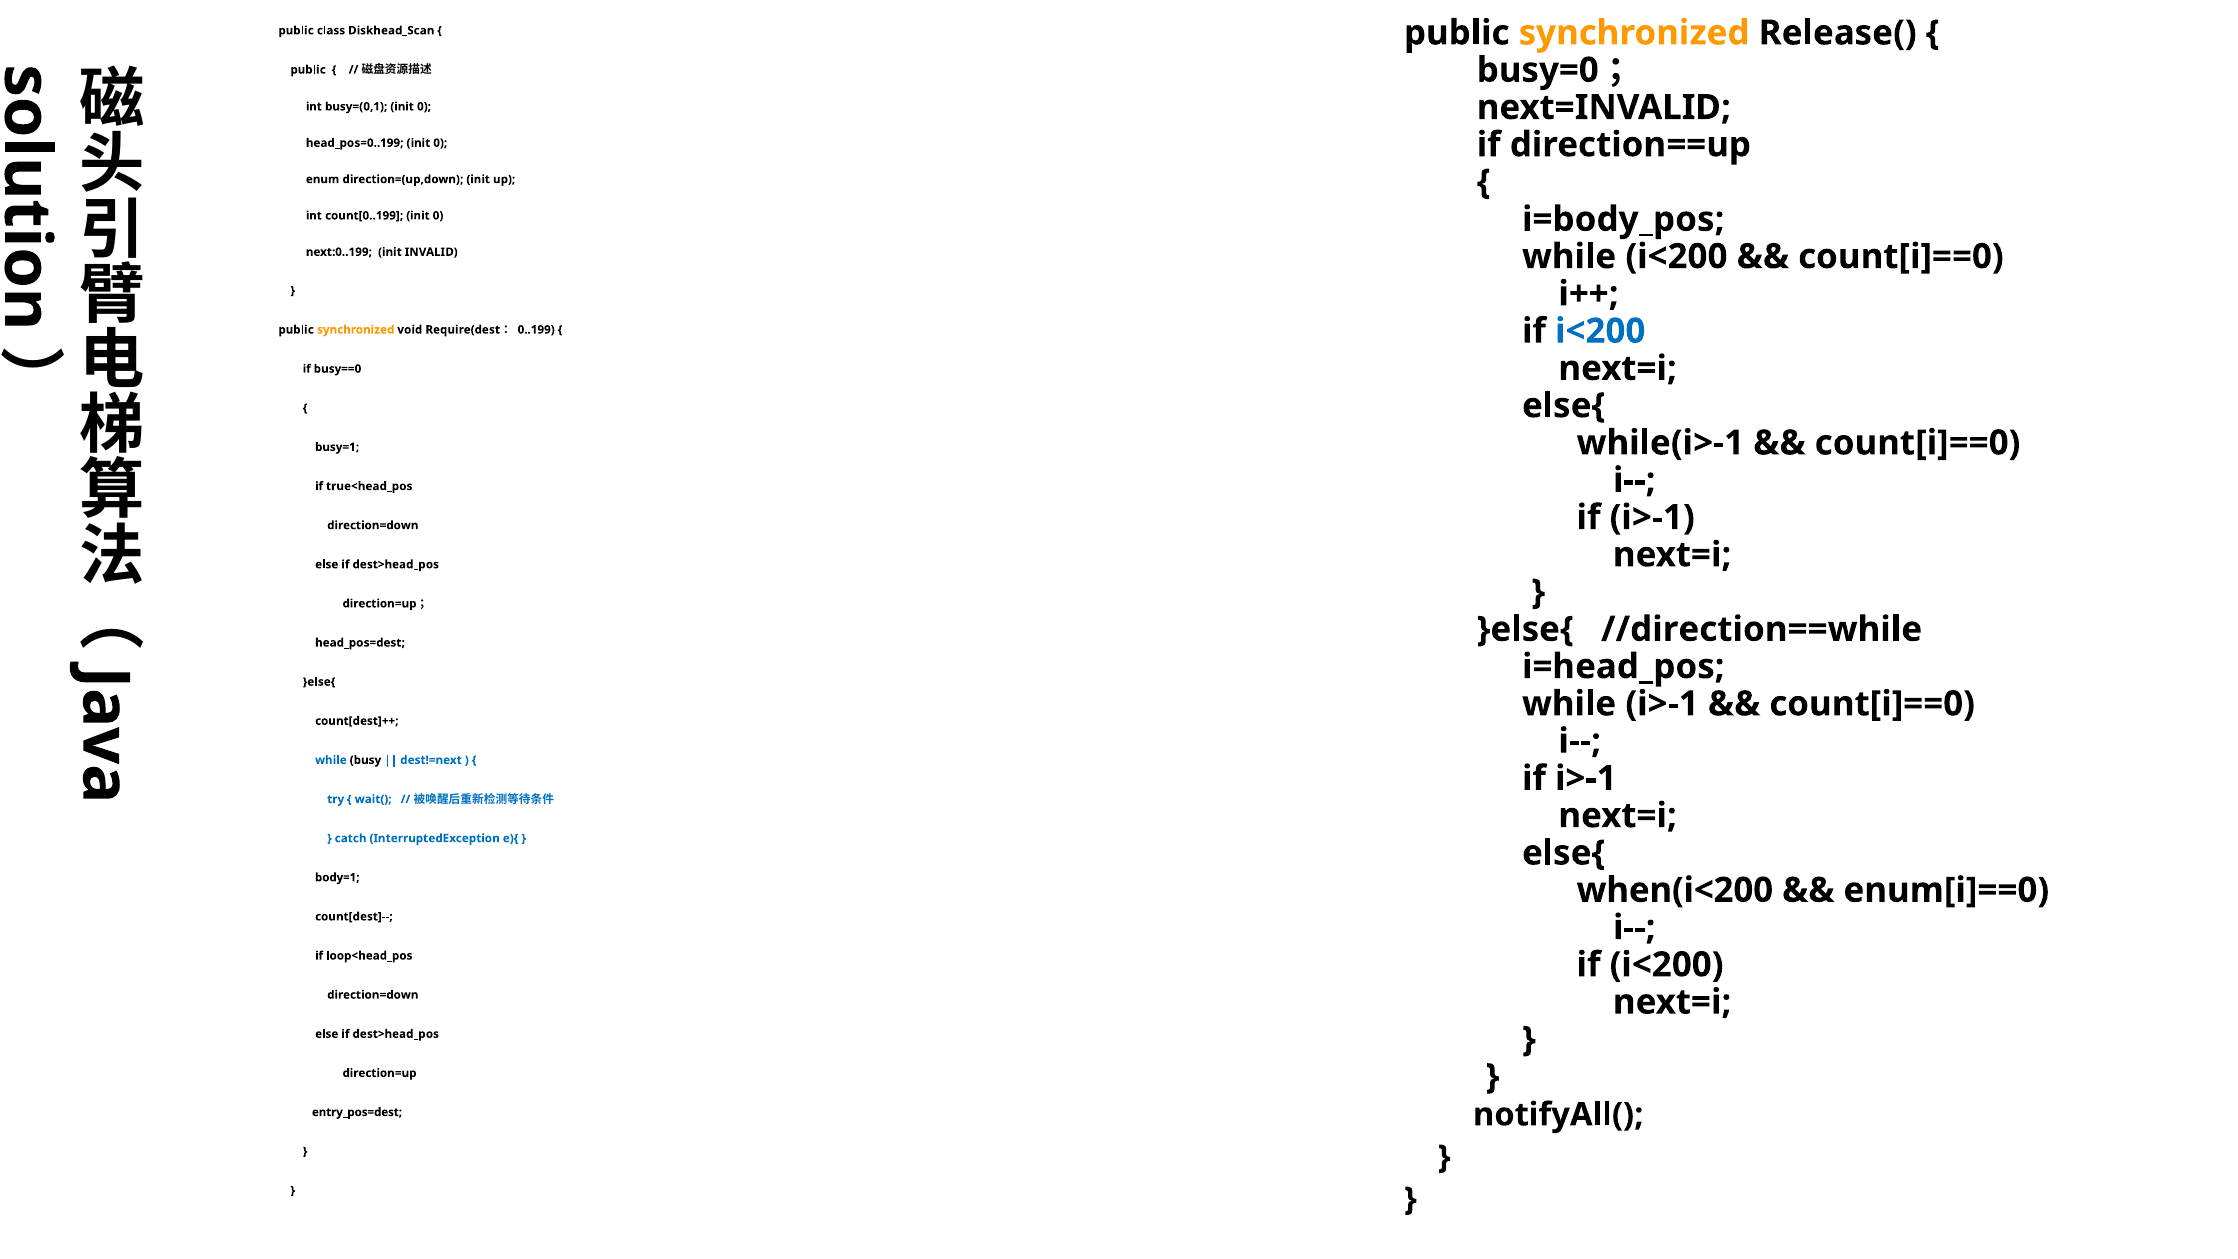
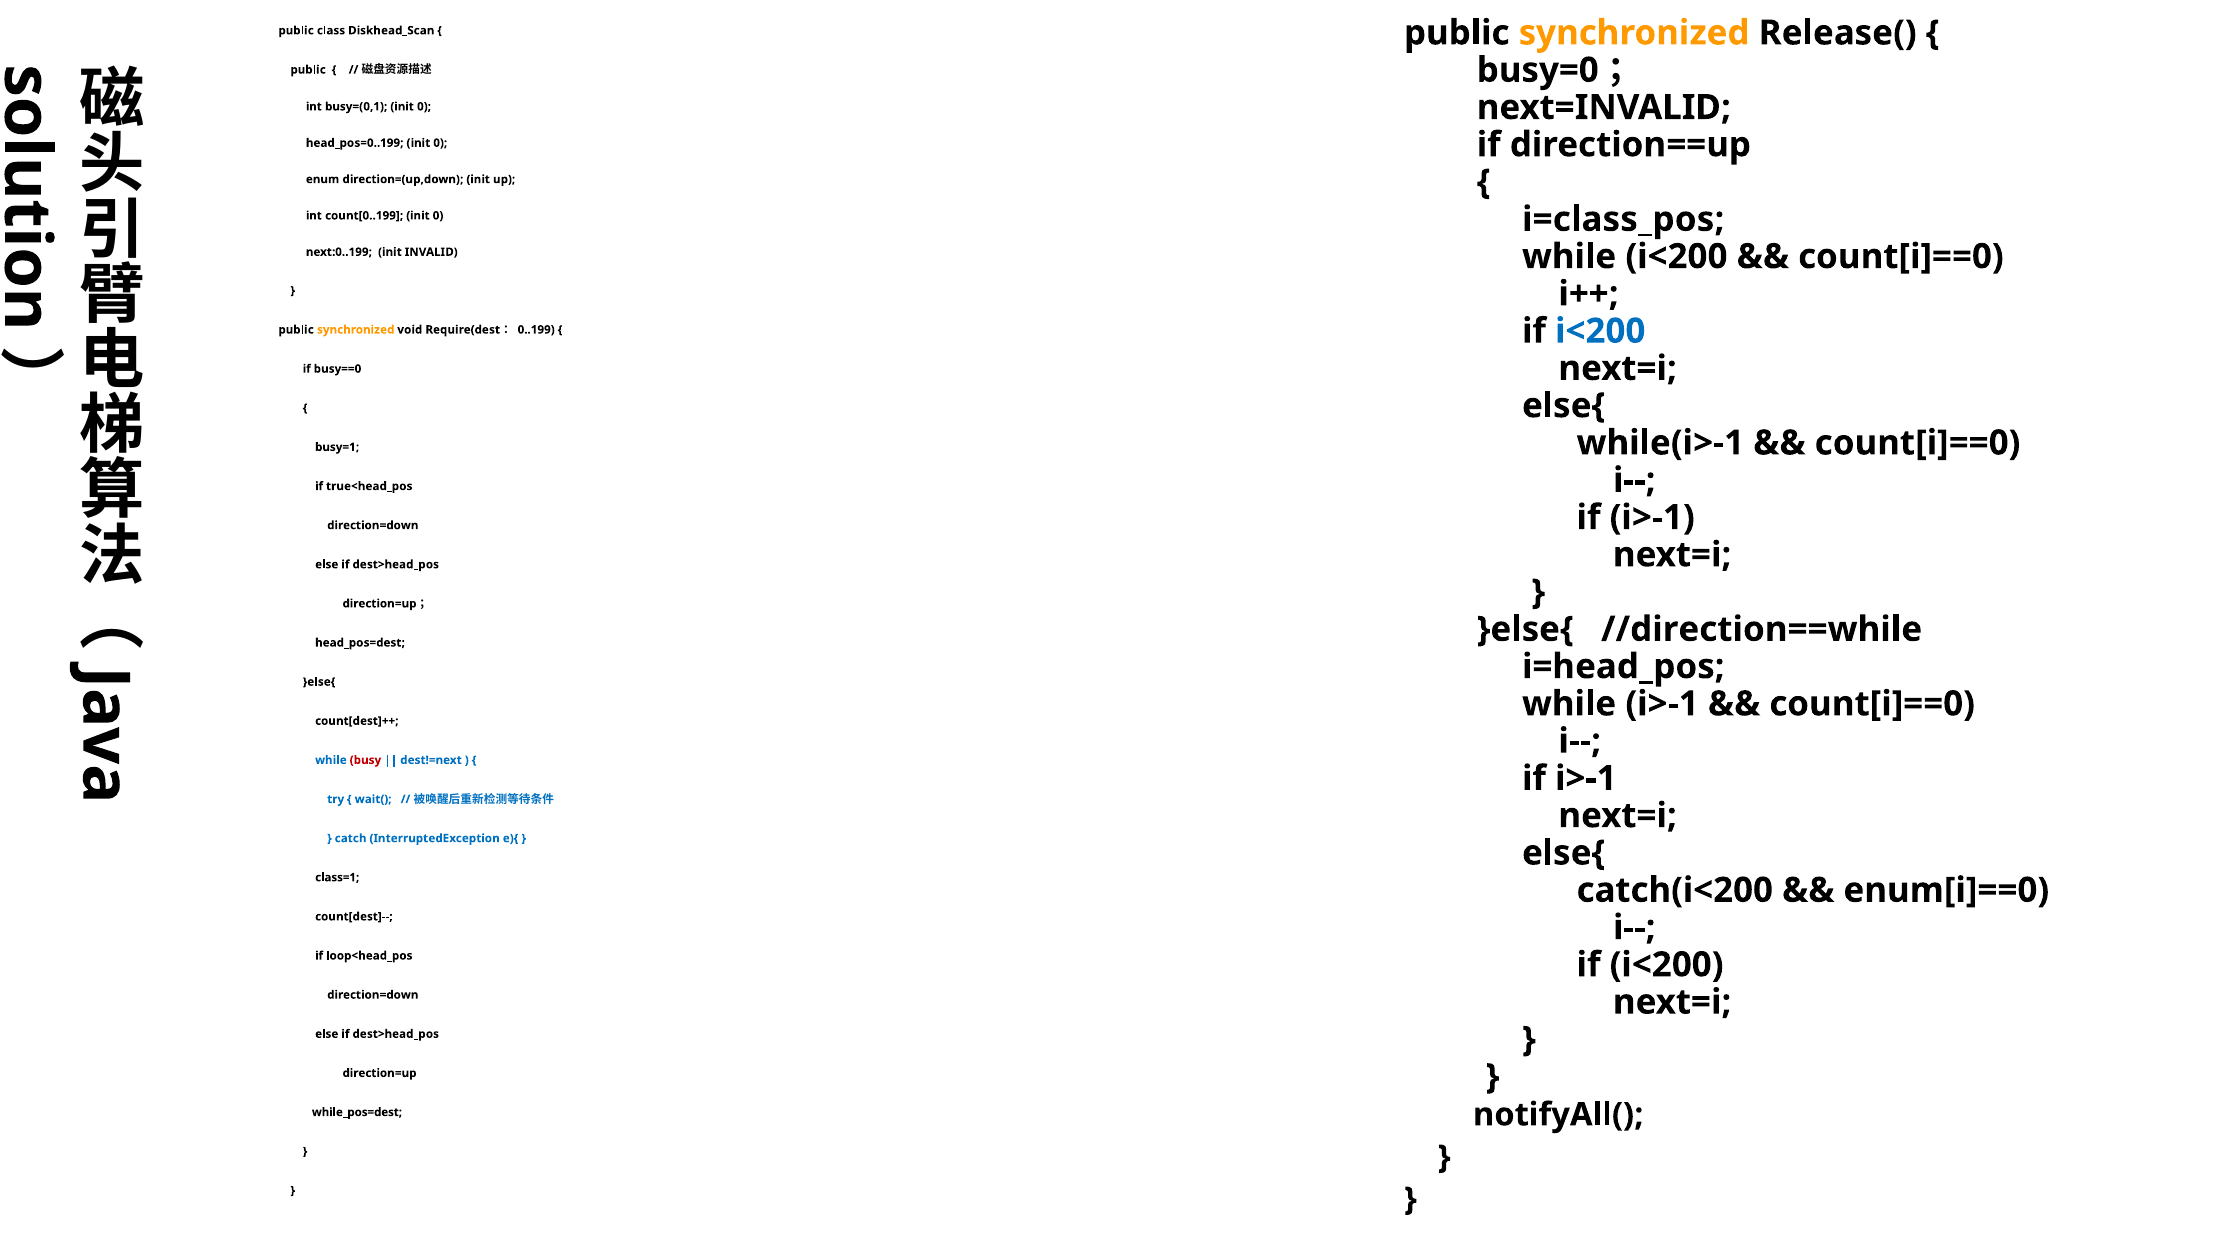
i=body_pos: i=body_pos -> i=class_pos (1623, 219)
busy colour: black -> red (365, 760)
body=1: body=1 -> class=1 (337, 877)
when(i<200: when(i<200 -> catch(i<200 (1675, 890)
entry_pos=dest: entry_pos=dest -> while_pos=dest (357, 1112)
